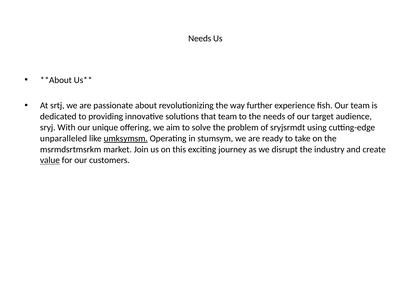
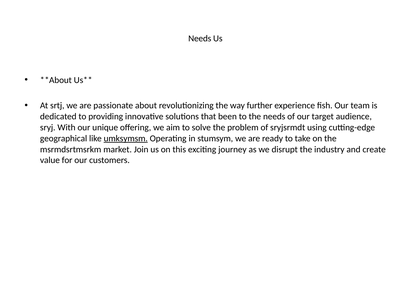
that team: team -> been (227, 117)
unparalleled: unparalleled -> geographical (64, 139)
value underline: present -> none (50, 160)
